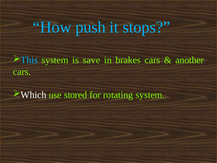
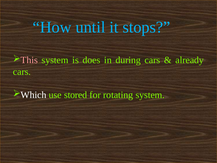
push: push -> until (90, 27)
This colour: light blue -> pink (29, 60)
save: save -> does (91, 60)
brakes: brakes -> during (128, 60)
another: another -> already (190, 60)
